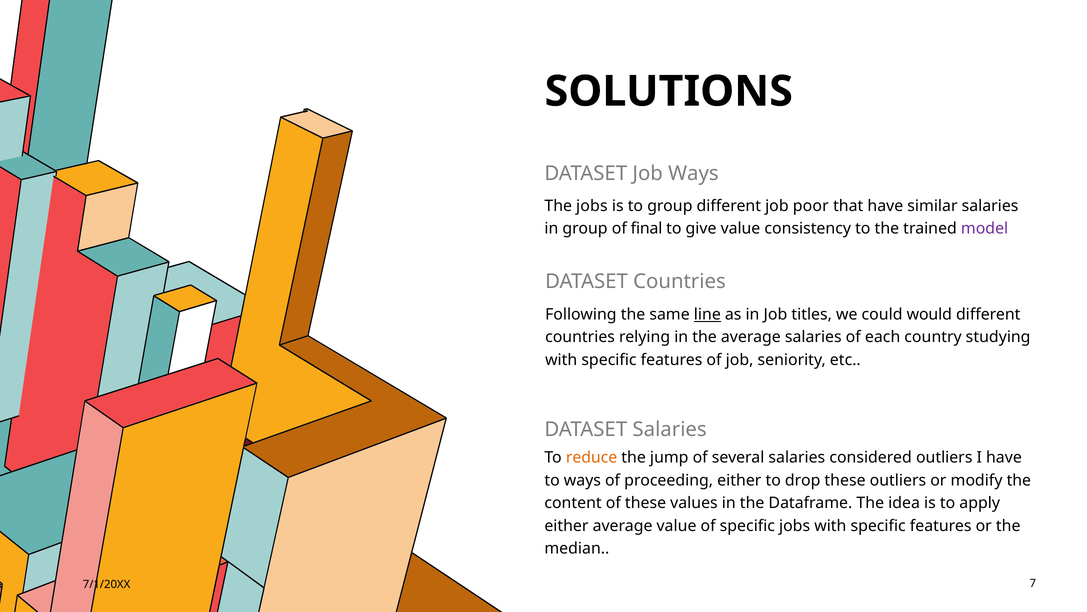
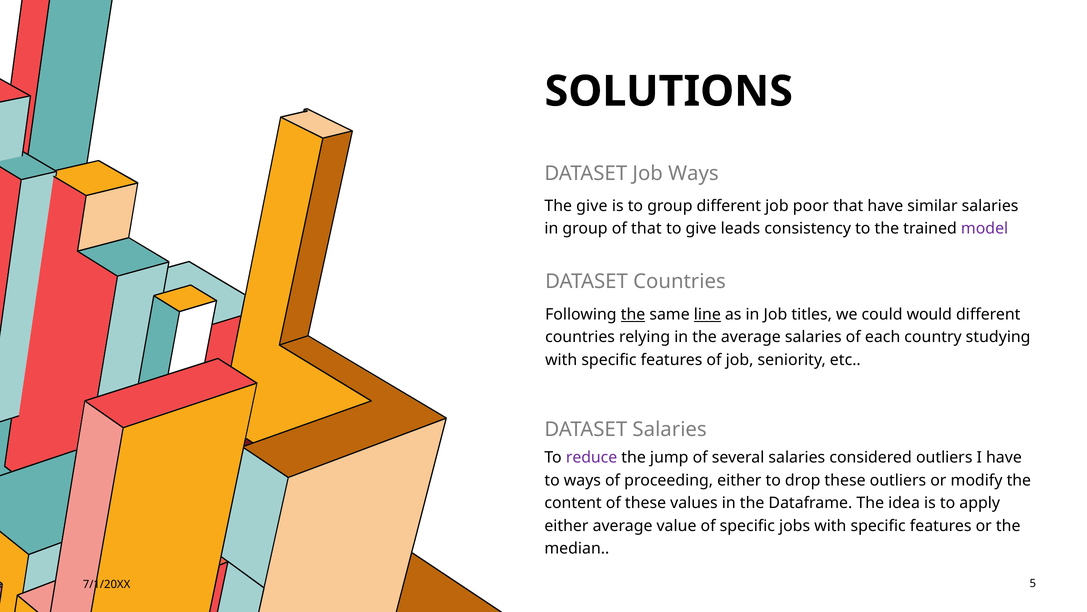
The jobs: jobs -> give (592, 206)
of final: final -> that (646, 228)
give value: value -> leads (740, 228)
the underline: none -> present (633, 314)
reduce colour: orange -> purple (592, 457)
7: 7 -> 5 (1033, 583)
